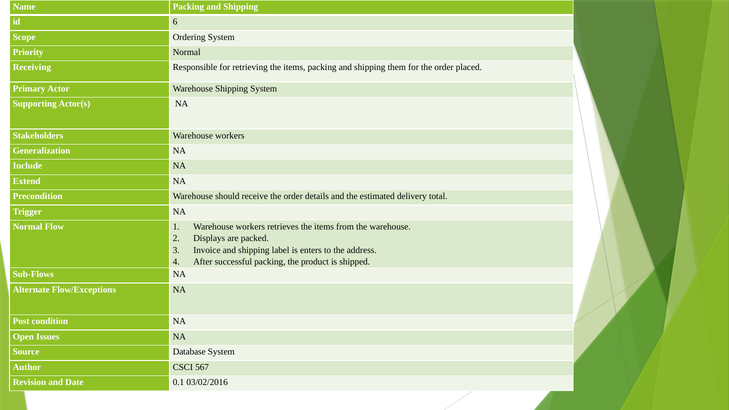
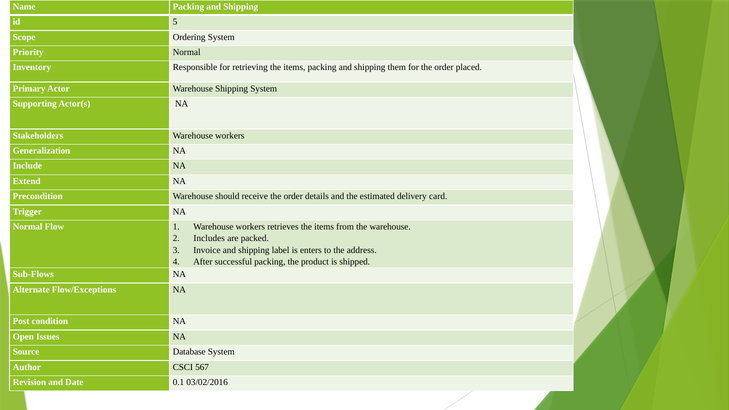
6: 6 -> 5 (175, 22)
Receiving: Receiving -> Inventory (32, 67)
total: total -> card (438, 196)
Displays: Displays -> Includes (209, 239)
